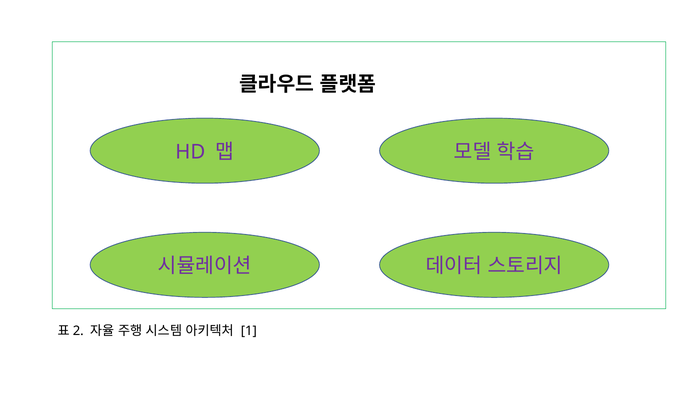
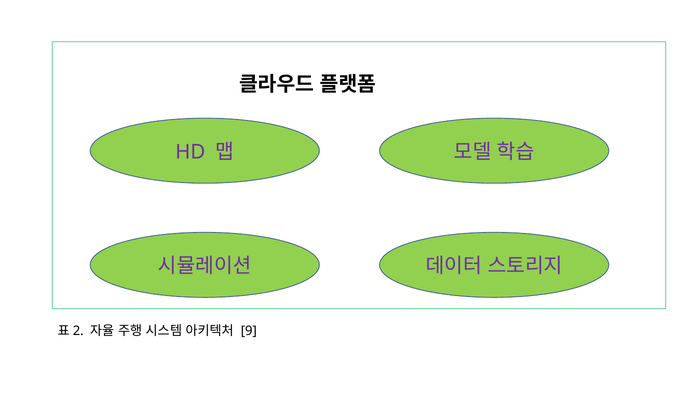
1: 1 -> 9 (249, 331)
